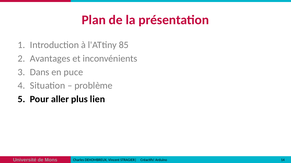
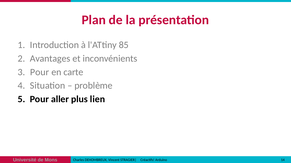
Dans: Dans -> Pour (40, 72)
puce: puce -> carte (73, 72)
